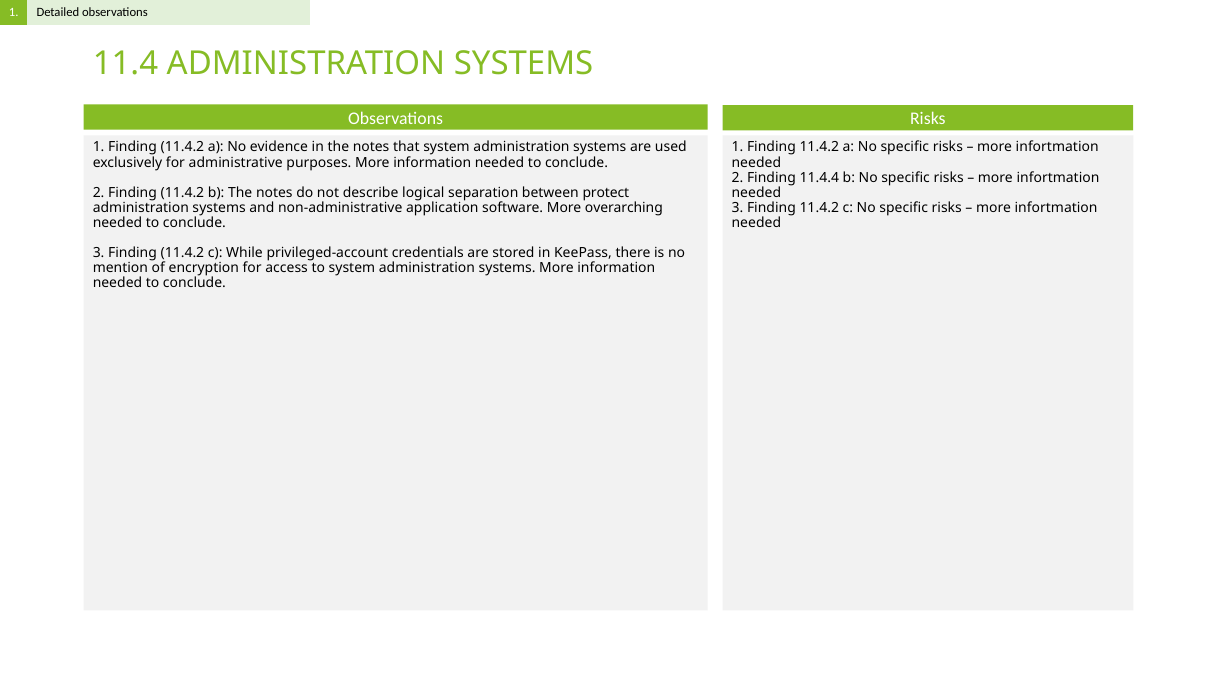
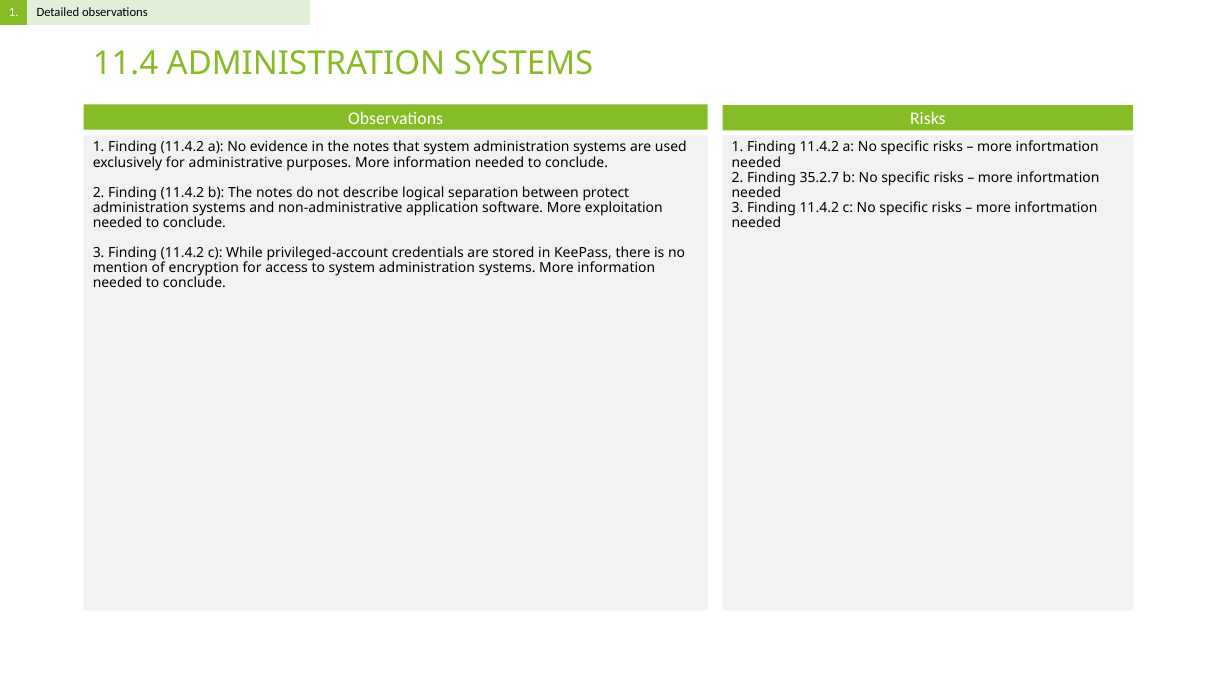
11.4.4: 11.4.4 -> 35.2.7 (819, 177)
overarching: overarching -> exploitation (624, 208)
